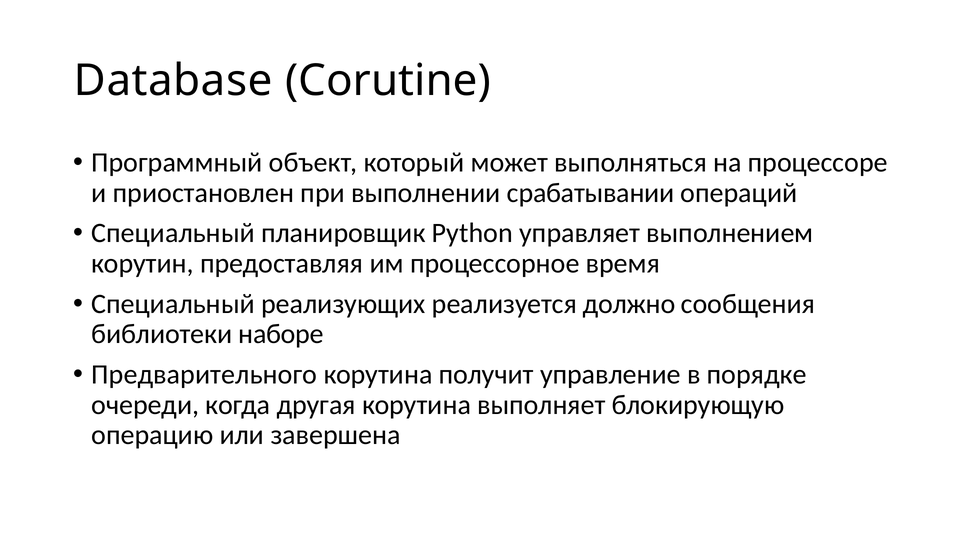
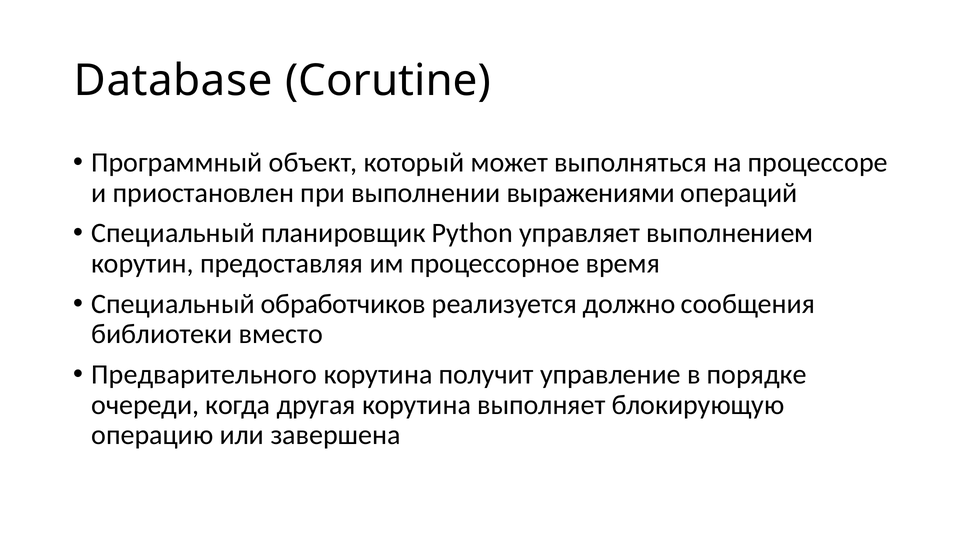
срабатывании: срабатывании -> выражениями (591, 193)
реализующих: реализующих -> обработчиков (343, 304)
наборе: наборе -> вместо (281, 334)
